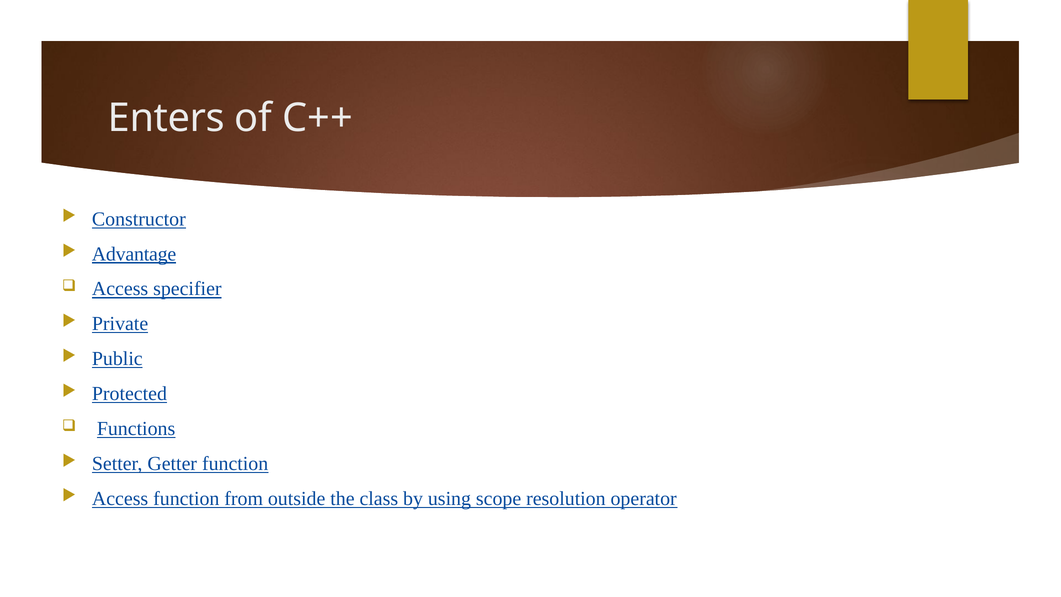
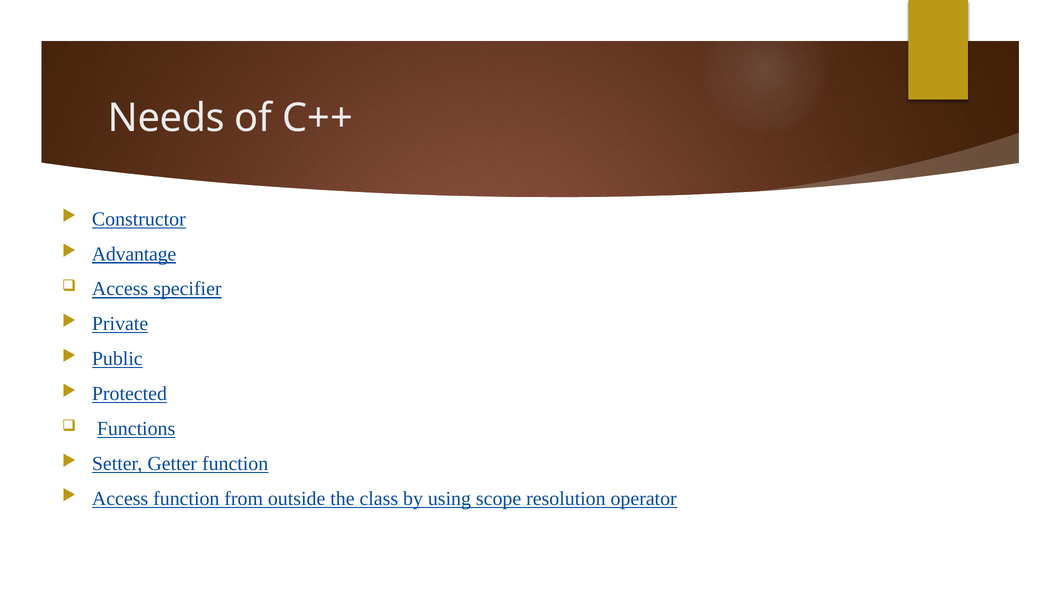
Enters: Enters -> Needs (166, 118)
